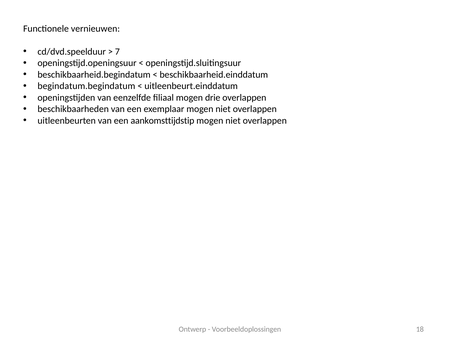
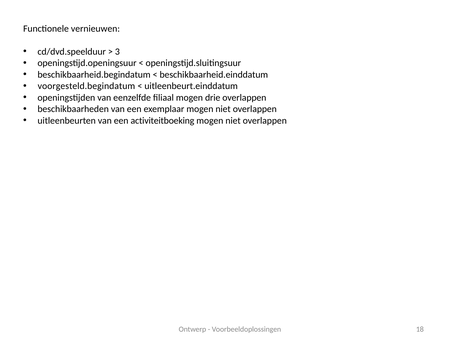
7: 7 -> 3 (117, 52)
begindatum.begindatum: begindatum.begindatum -> voorgesteld.begindatum (86, 86)
aankomsttijdstip: aankomsttijdstip -> activiteitboeking (162, 121)
